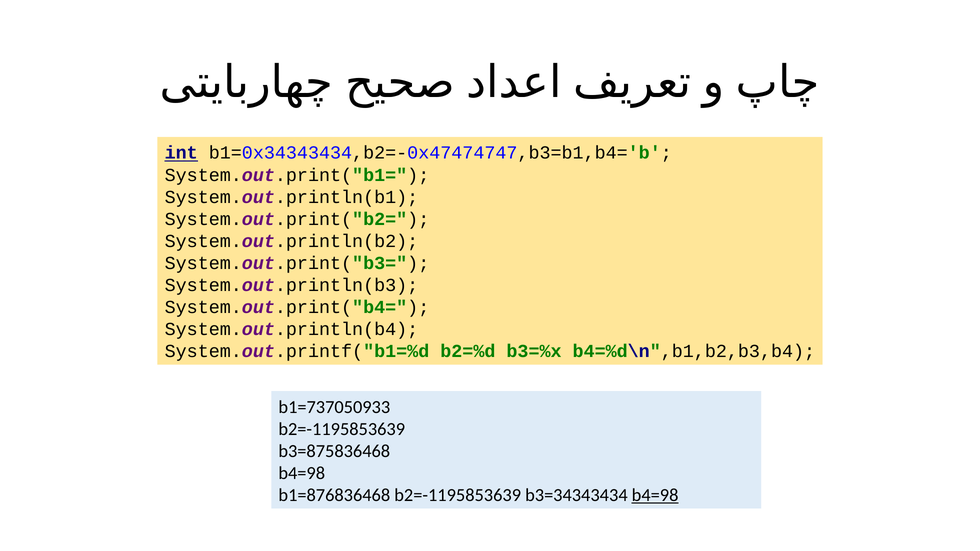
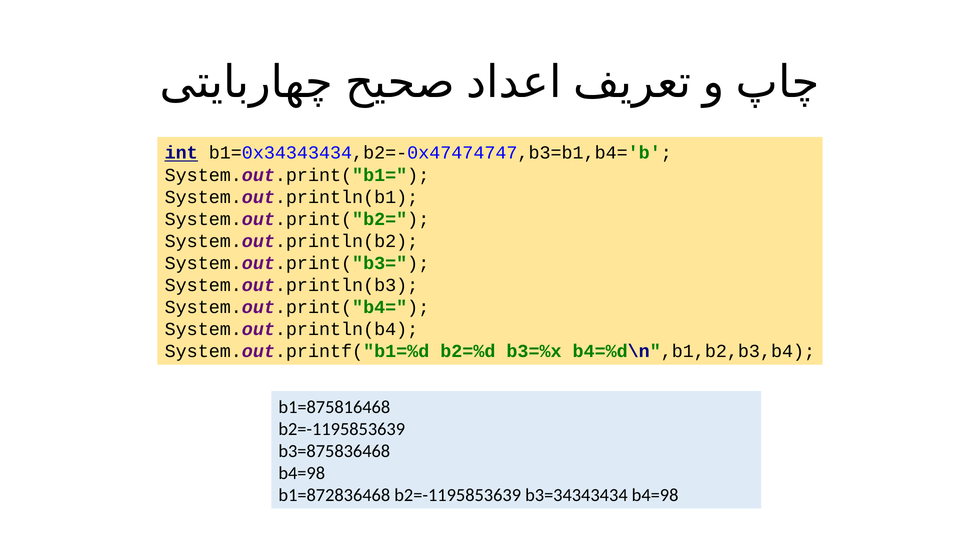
b1=737050933: b1=737050933 -> b1=875816468 (334, 407)
b1=876836468: b1=876836468 -> b1=872836468 (334, 495)
b4=98 underline: present -> none (655, 495)
